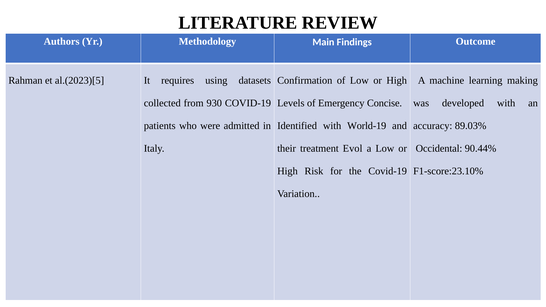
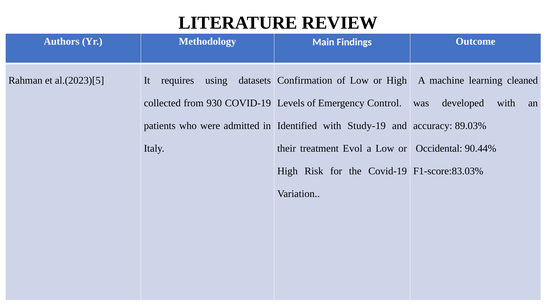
making: making -> cleaned (523, 81)
Concise: Concise -> Control (384, 103)
World-19: World-19 -> Study-19 (367, 126)
F1-score:23.10%: F1-score:23.10% -> F1-score:83.03% (448, 171)
